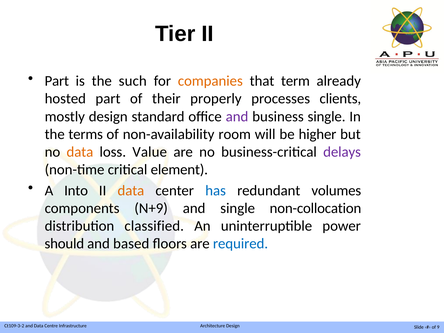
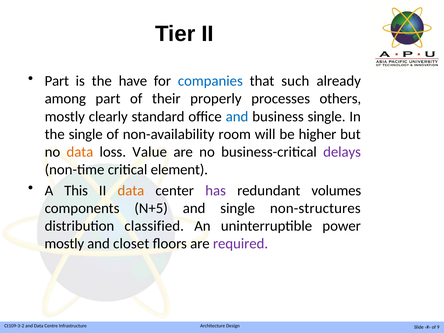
such: such -> have (133, 81)
companies colour: orange -> blue (210, 81)
term: term -> such (295, 81)
hosted: hosted -> among (65, 99)
clients: clients -> others (340, 99)
mostly design: design -> clearly (108, 116)
and colour: purple -> blue (237, 116)
the terms: terms -> single (86, 134)
Into: Into -> This (76, 190)
has colour: blue -> purple (216, 190)
N+9: N+9 -> N+5 (151, 208)
non-collocation: non-collocation -> non-structures (315, 208)
should: should -> mostly (64, 244)
based: based -> closet (131, 244)
required colour: blue -> purple (241, 244)
